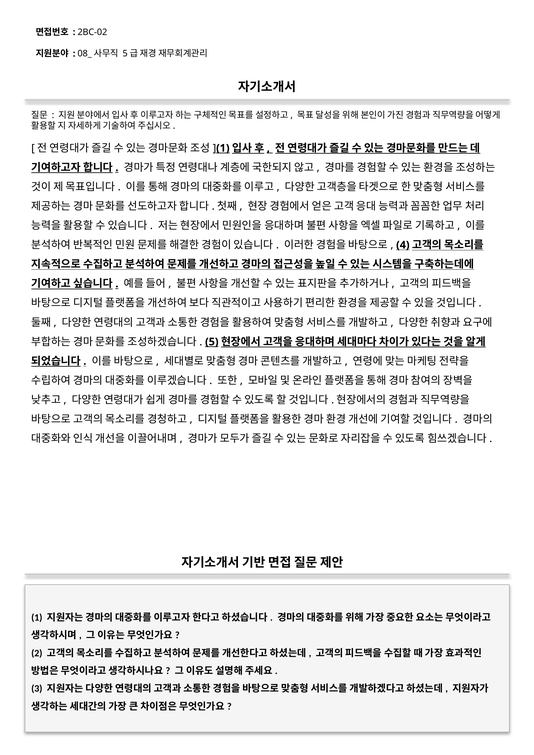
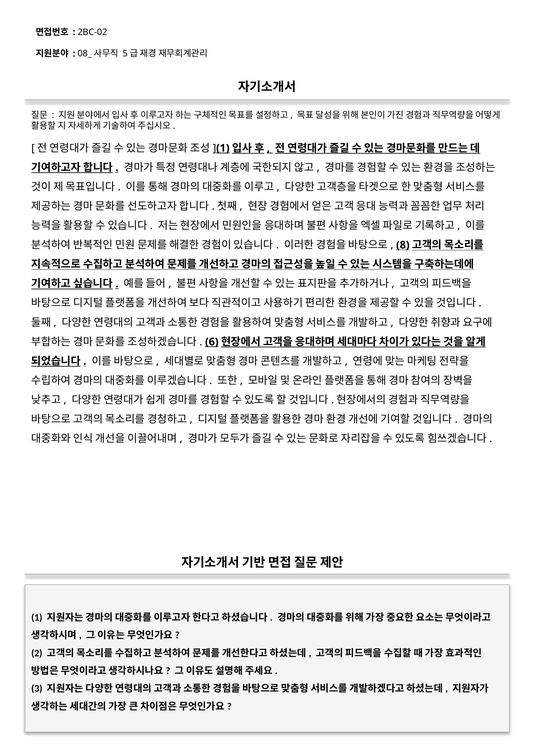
4: 4 -> 8 (403, 245)
5: 5 -> 6 (212, 342)
